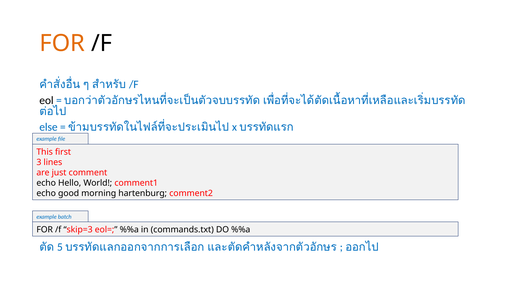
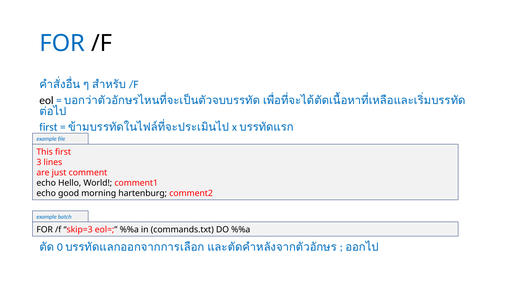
FOR colour: orange -> blue (62, 43)
else: else -> first (48, 127)
5: 5 -> 0 (60, 247)
